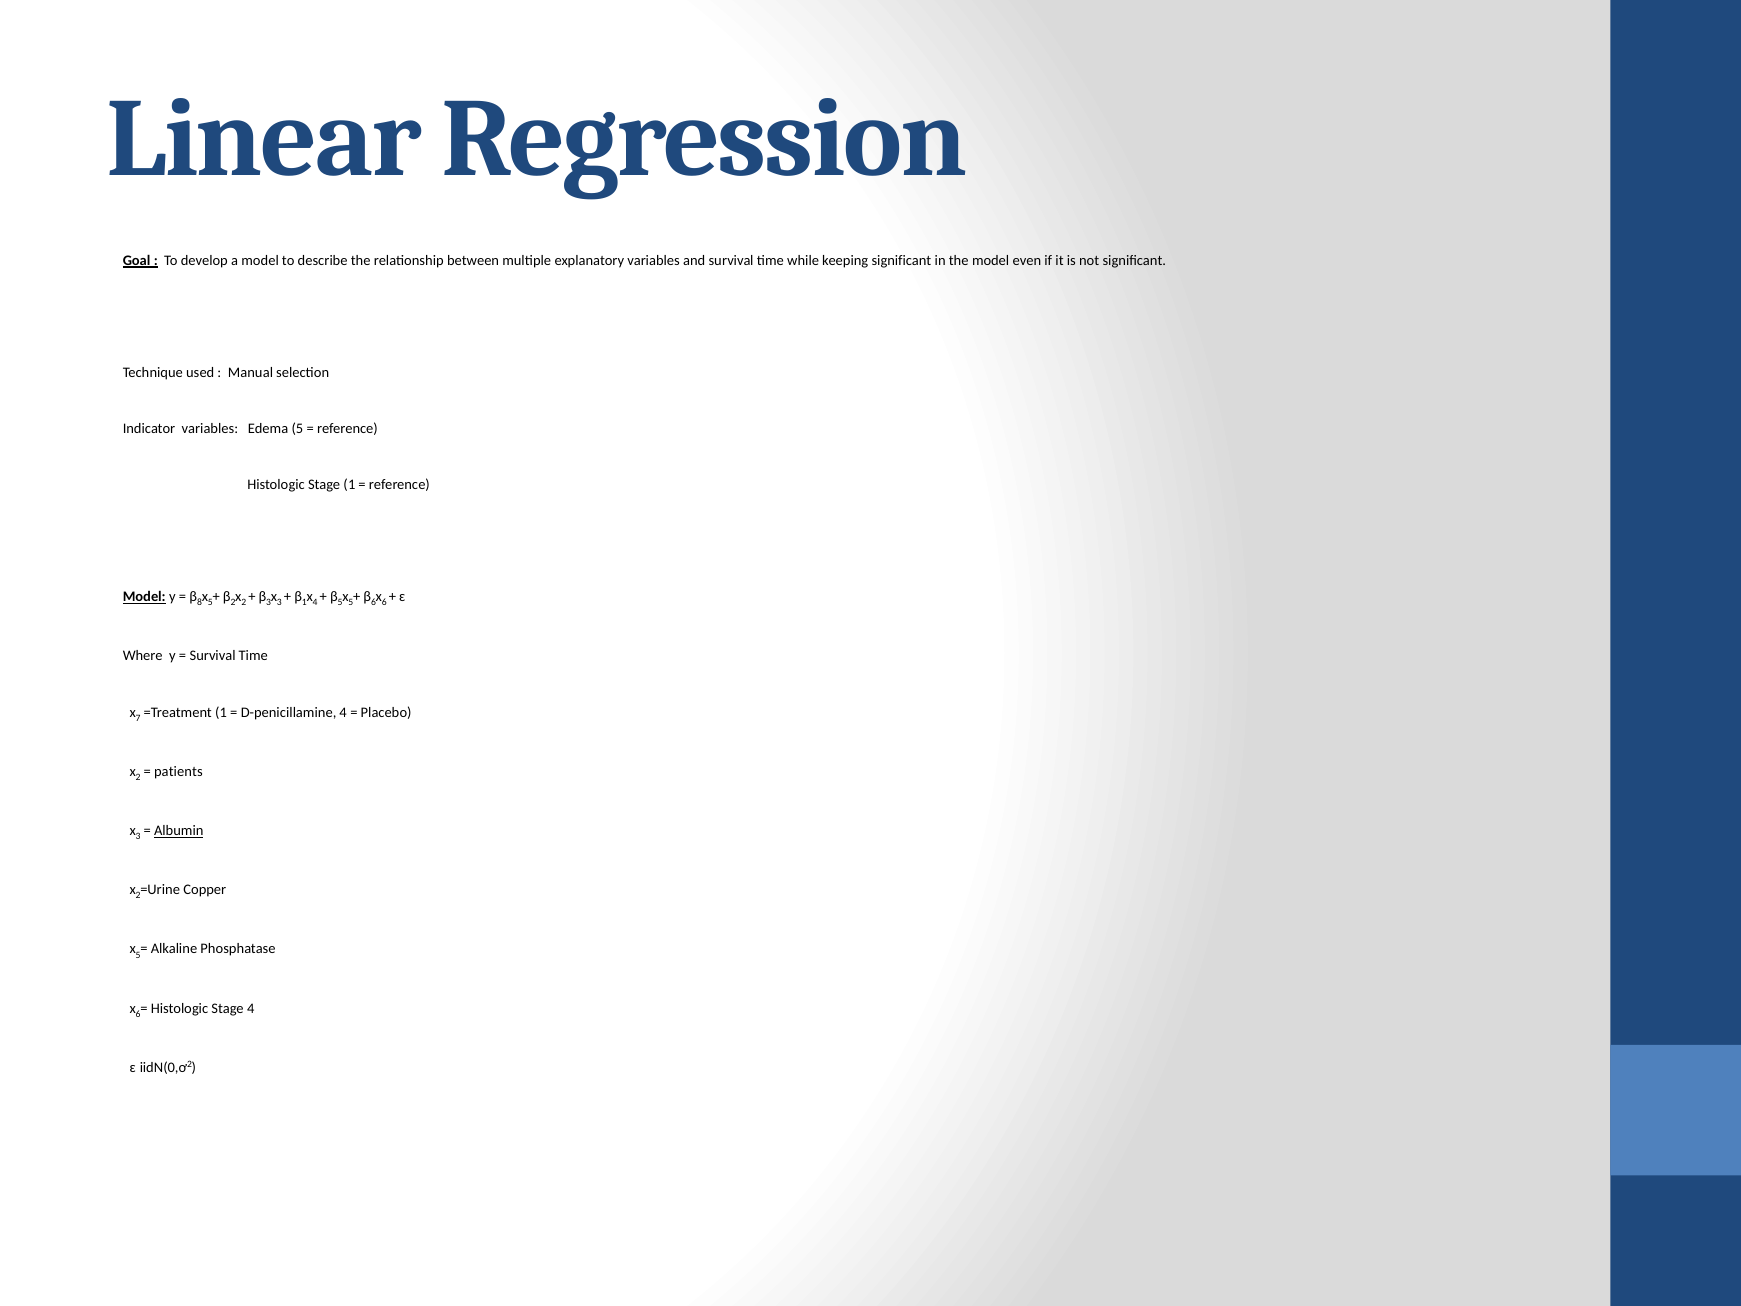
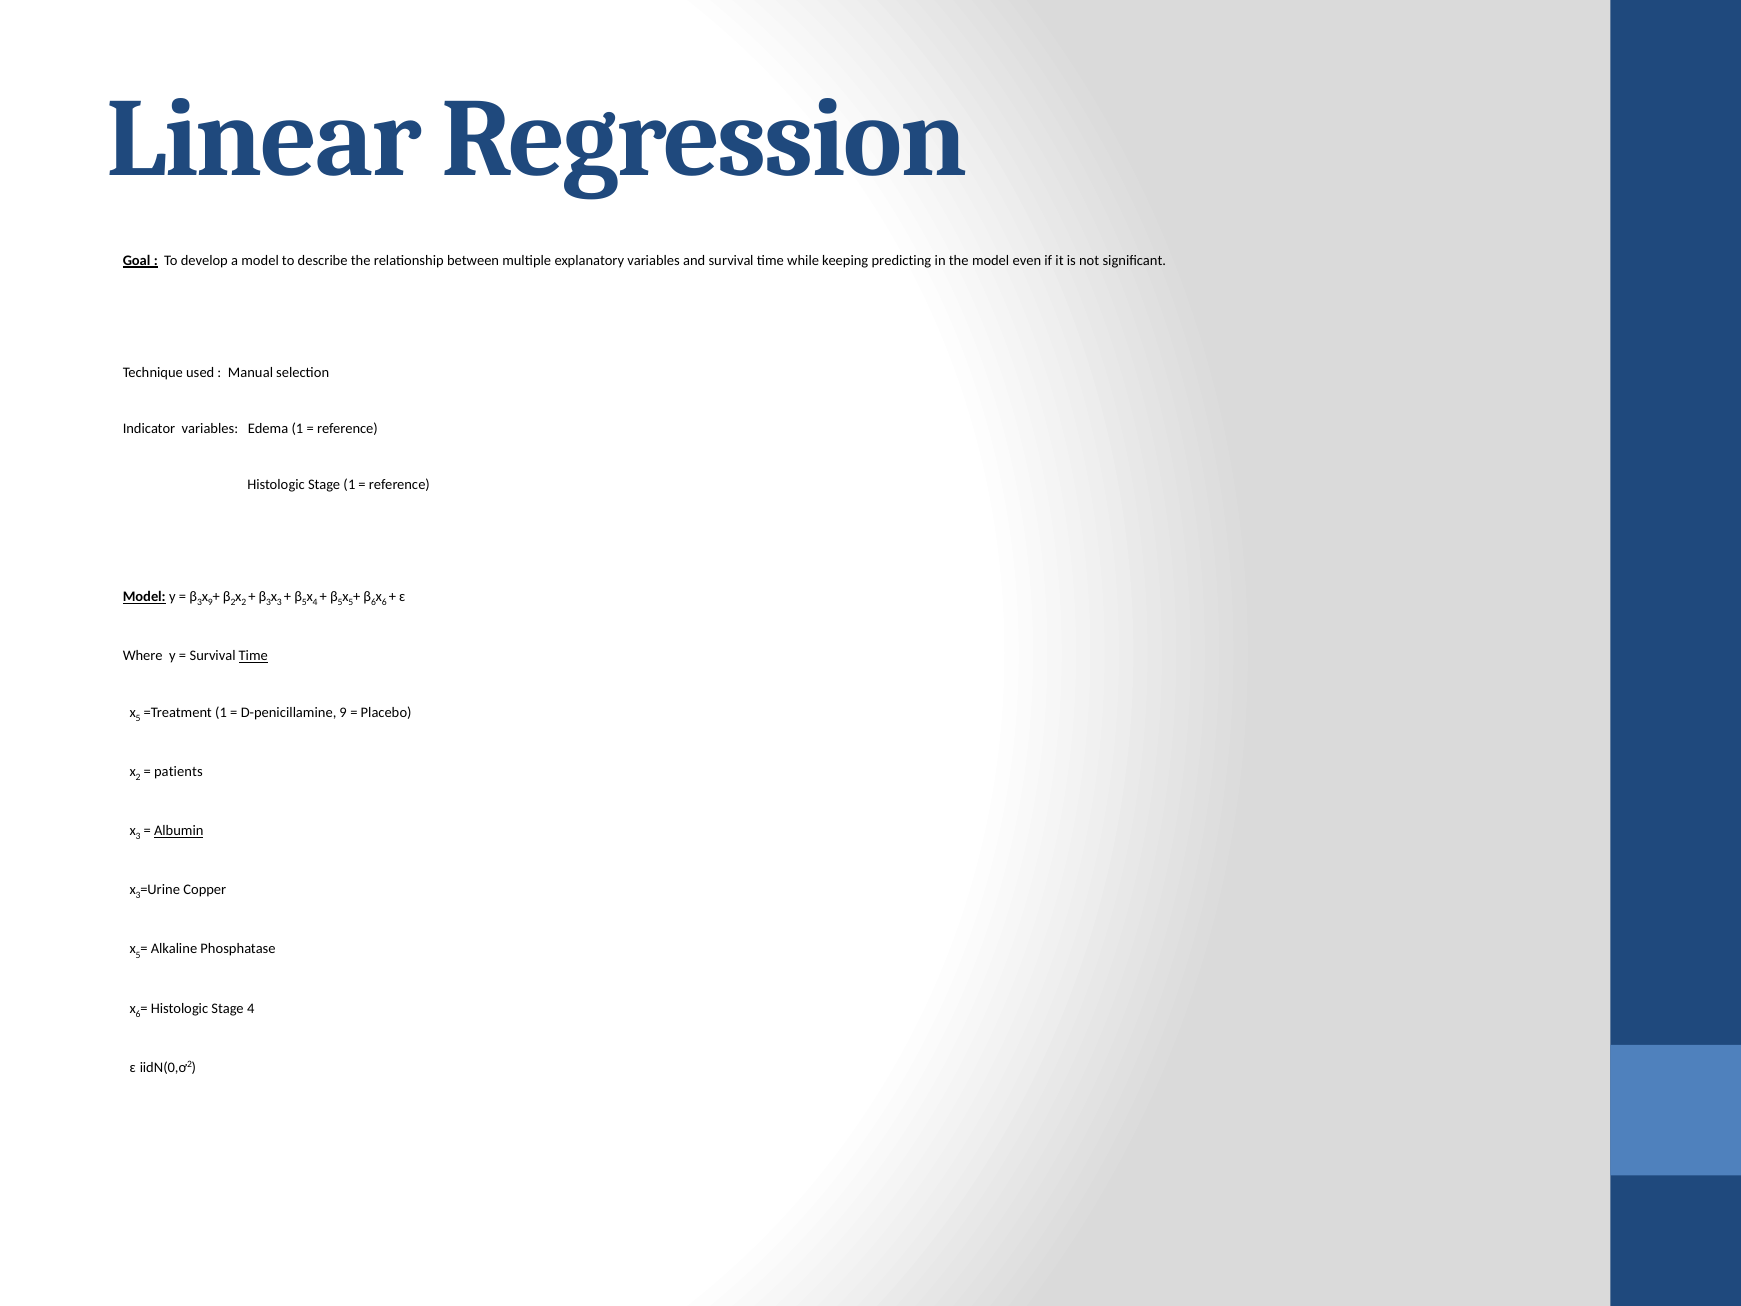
keeping significant: significant -> predicting (901, 260)
Edema 5: 5 -> 1 (297, 429)
8: 8 -> 3 (200, 603)
5: 5 -> 9 (210, 603)
1: 1 -> 5 (304, 603)
Time underline: none -> present (253, 656)
7: 7 -> 5 (138, 718)
D-penicillamine 4: 4 -> 9 (343, 712)
2: 2 -> 3 (138, 895)
